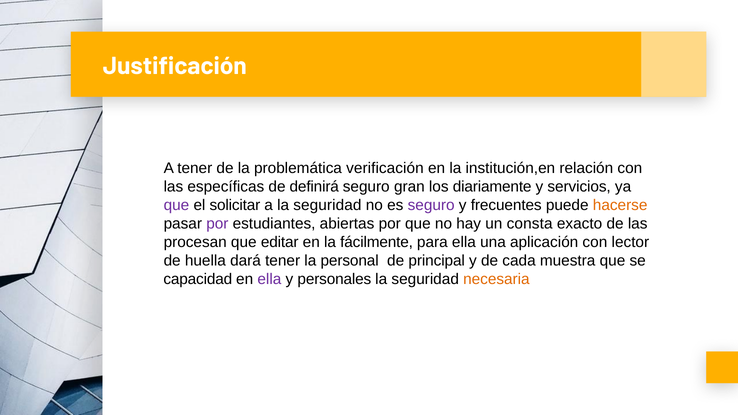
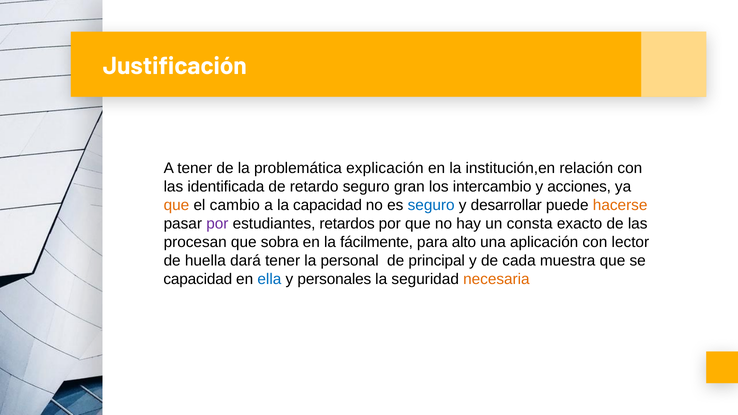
verificación: verificación -> explicación (385, 168)
específicas: específicas -> identificada (226, 187)
definirá: definirá -> retardo (314, 187)
diariamente: diariamente -> intercambio (492, 187)
servicios: servicios -> acciones (579, 187)
que colour: purple -> orange (176, 205)
solicitar: solicitar -> cambio (235, 205)
a la seguridad: seguridad -> capacidad (328, 205)
seguro colour: purple -> blue (431, 205)
frecuentes: frecuentes -> desarrollar (506, 205)
abiertas: abiertas -> retardos (347, 224)
editar: editar -> sobra (280, 242)
para ella: ella -> alto (464, 242)
ella colour: purple -> blue (269, 279)
